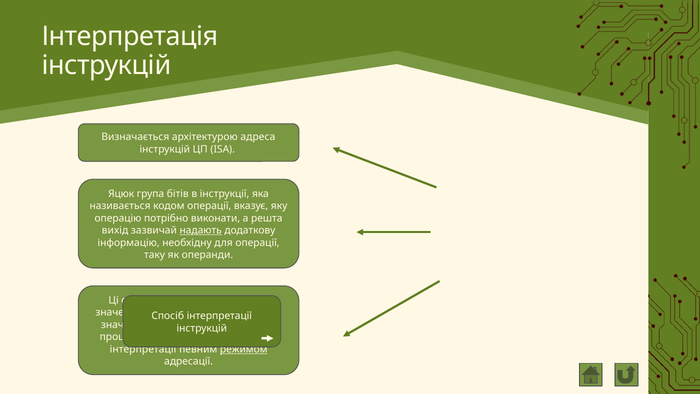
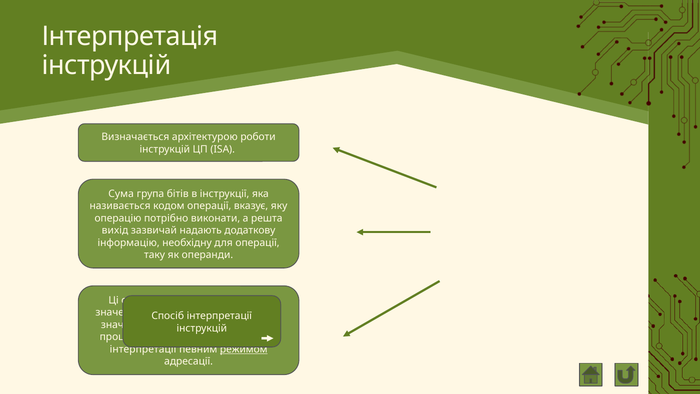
адреса: адреса -> роботи (258, 137)
Яцюк: Яцюк -> Сума (121, 194)
надають underline: present -> none (201, 230)
